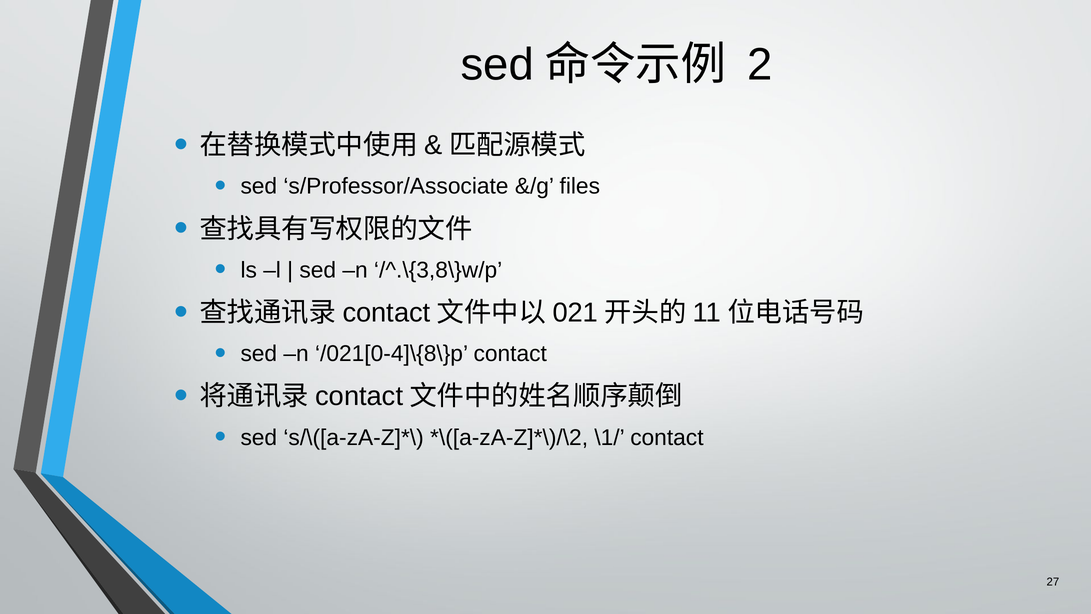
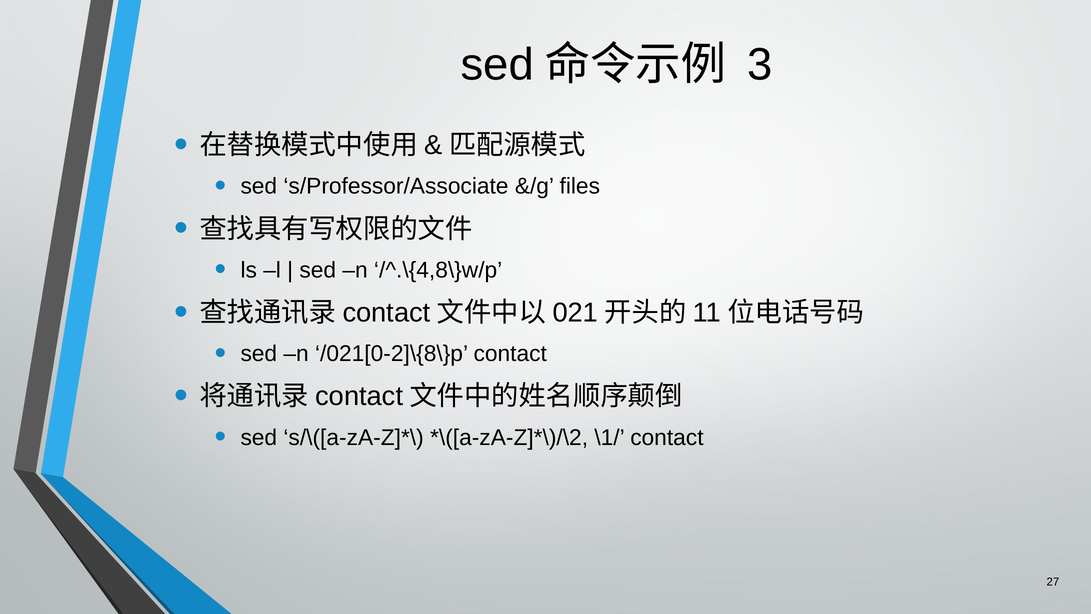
2: 2 -> 3 (760, 65)
/^.\{3,8\}w/p: /^.\{3,8\}w/p -> /^.\{4,8\}w/p (438, 270)
/021[0-4]\{8\}p: /021[0-4]\{8\}p -> /021[0-2]\{8\}p (392, 354)
